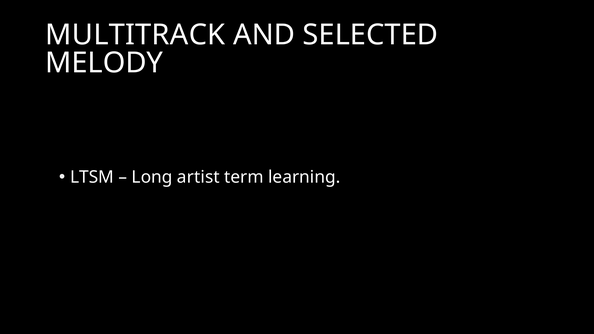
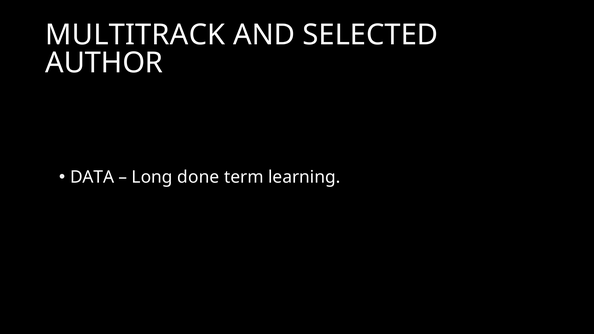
MELODY: MELODY -> AUTHOR (104, 63)
LTSM: LTSM -> DATA (92, 177)
artist: artist -> done (198, 177)
